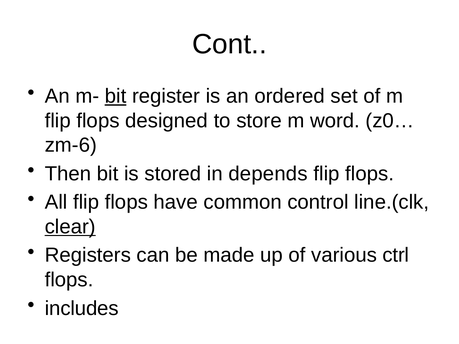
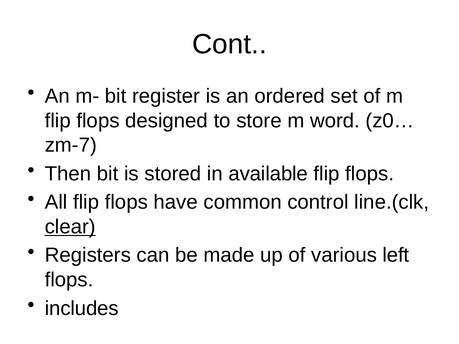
bit underline: present -> none (116, 96)
zm-6: zm-6 -> zm-7 (71, 145)
depends: depends -> available (268, 174)
ctrl: ctrl -> left (396, 255)
